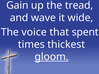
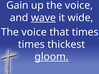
up the tread: tread -> voice (79, 5)
wave underline: none -> present (43, 18)
that spent: spent -> times (85, 32)
